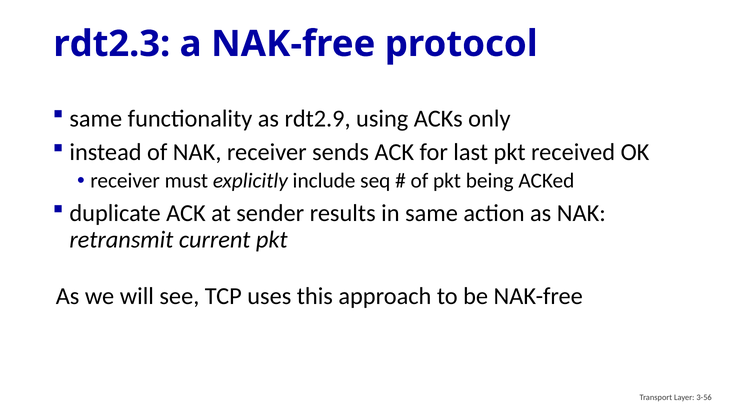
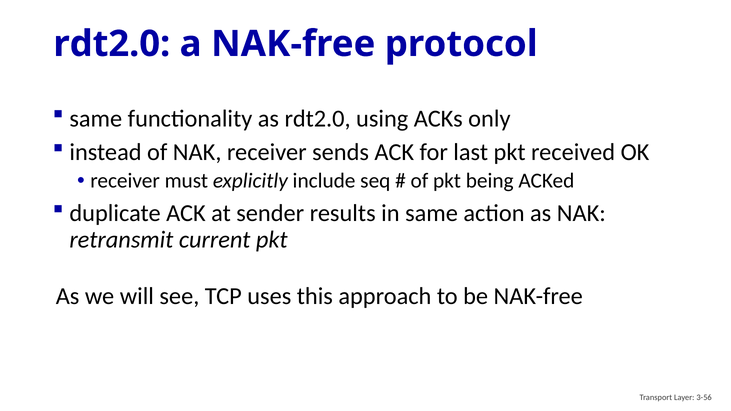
rdt2.3: rdt2.3 -> rdt2.0 (112, 44)
as rdt2.9: rdt2.9 -> rdt2.0 (318, 119)
